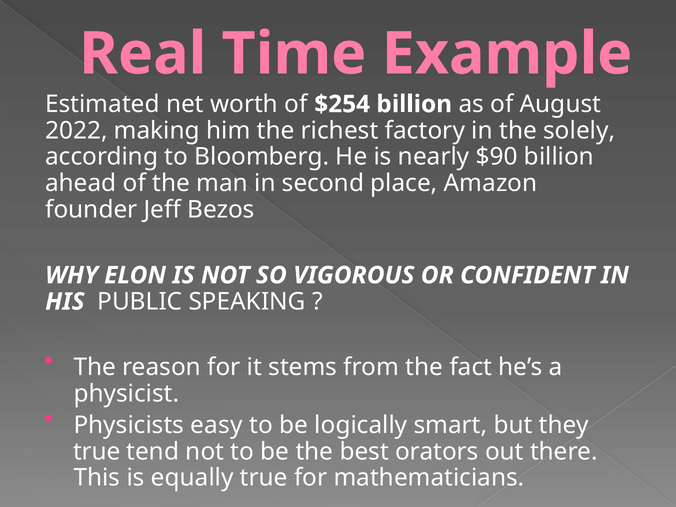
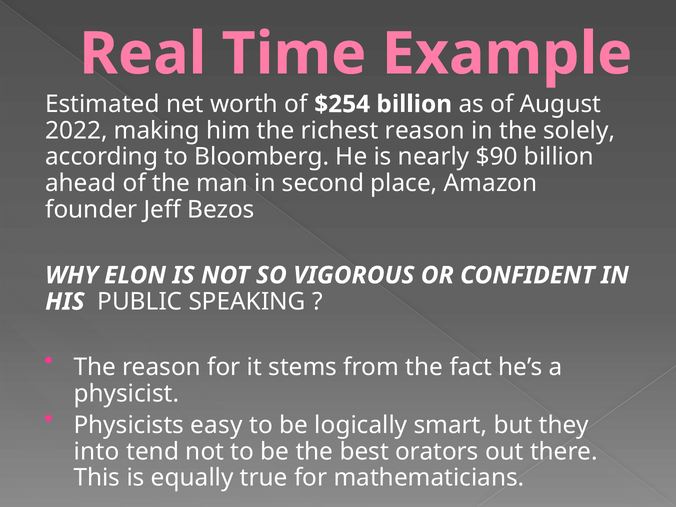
richest factory: factory -> reason (425, 131)
true: true -> into (97, 451)
